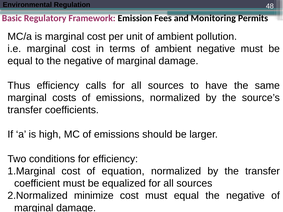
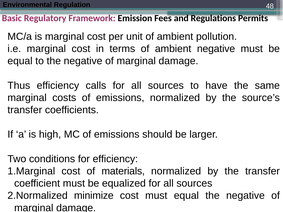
Monitoring: Monitoring -> Regulations (213, 18)
equation: equation -> materials (123, 171)
